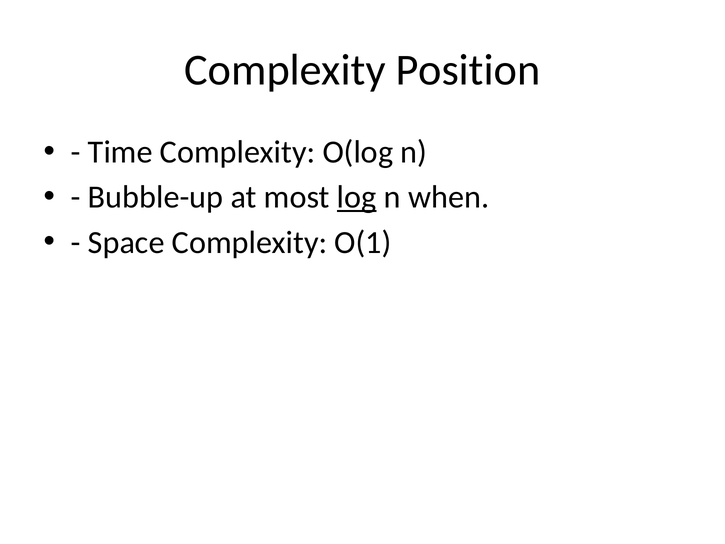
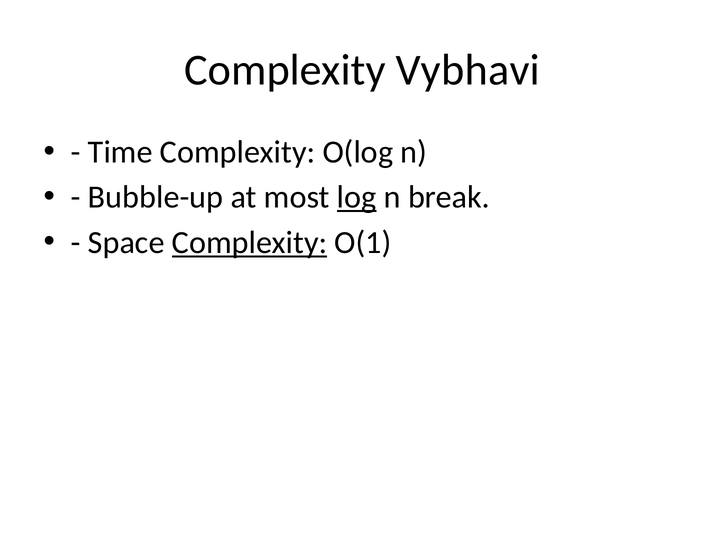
Position: Position -> Vybhavi (468, 70)
when: when -> break (449, 197)
Complexity underline: none -> present (250, 242)
